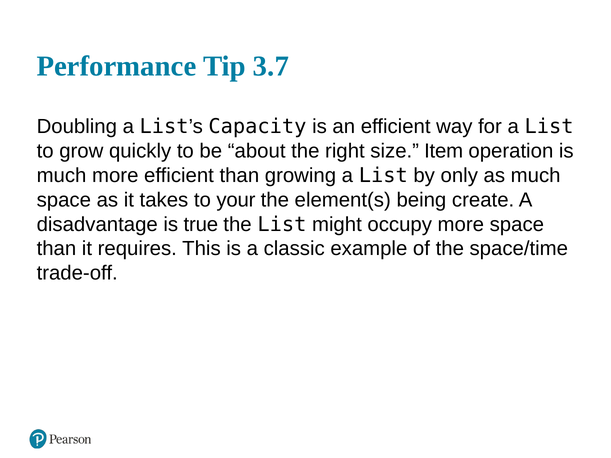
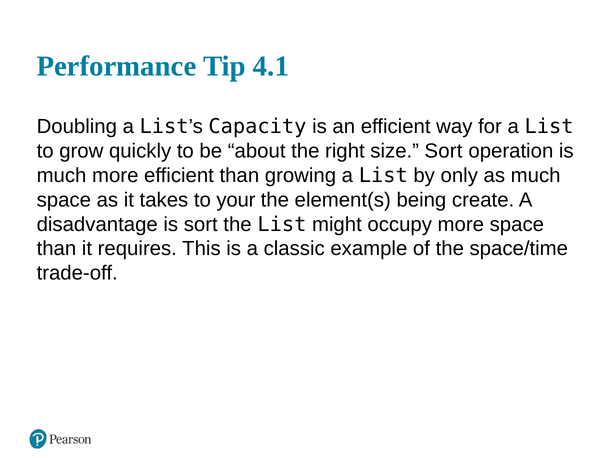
3.7: 3.7 -> 4.1 (271, 66)
size Item: Item -> Sort (443, 151)
is true: true -> sort (201, 224)
